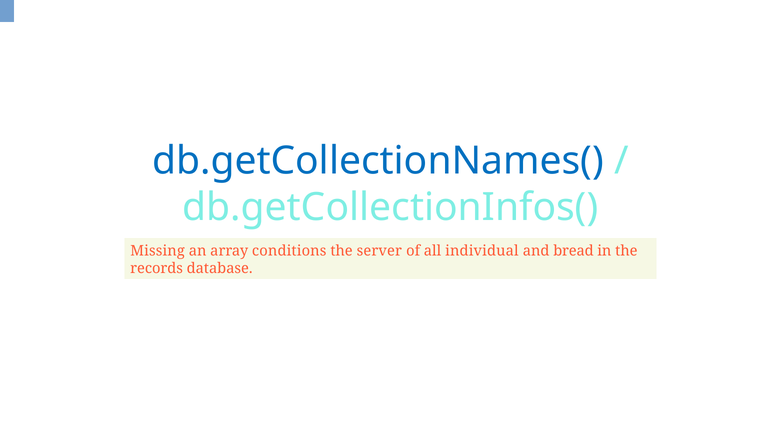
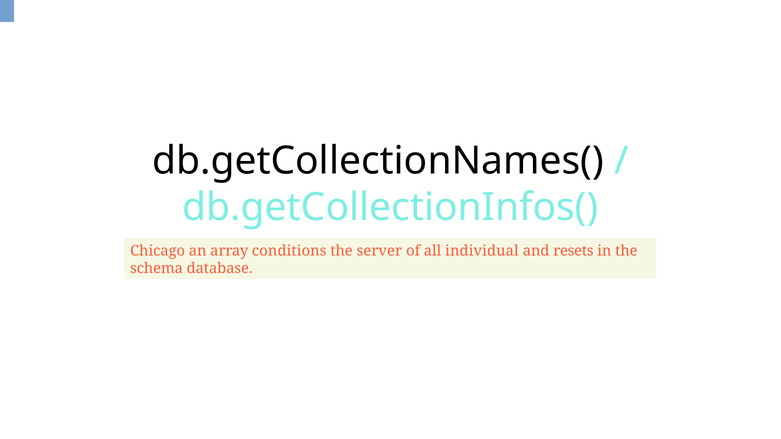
db.getCollectionNames( colour: blue -> black (378, 161)
Missing: Missing -> Chicago (158, 251)
bread: bread -> resets (573, 251)
records: records -> schema (157, 268)
